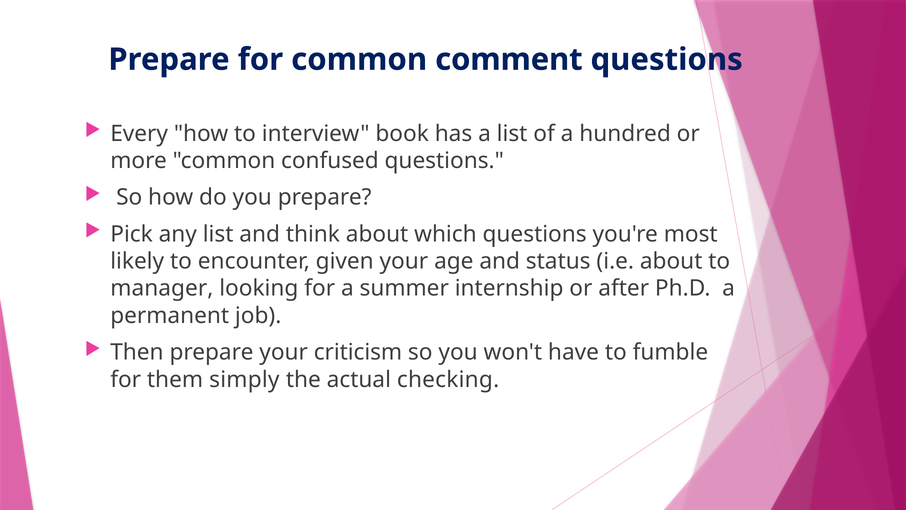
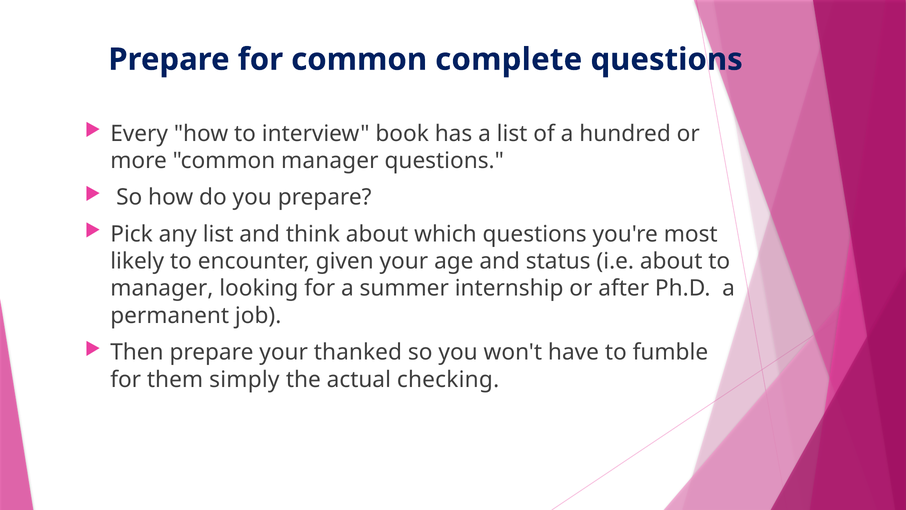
comment: comment -> complete (509, 59)
common confused: confused -> manager (330, 161)
criticism: criticism -> thanked (358, 352)
